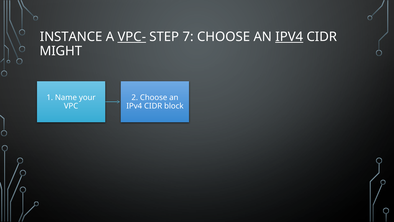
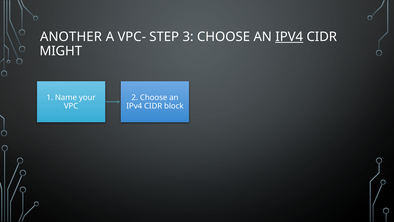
INSTANCE: INSTANCE -> ANOTHER (71, 37)
VPC- underline: present -> none (132, 37)
7: 7 -> 3 (188, 37)
